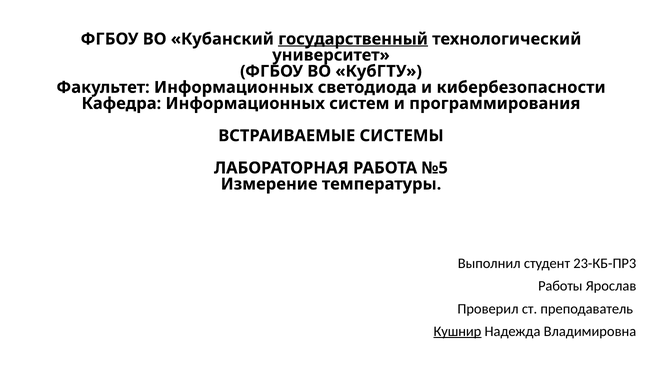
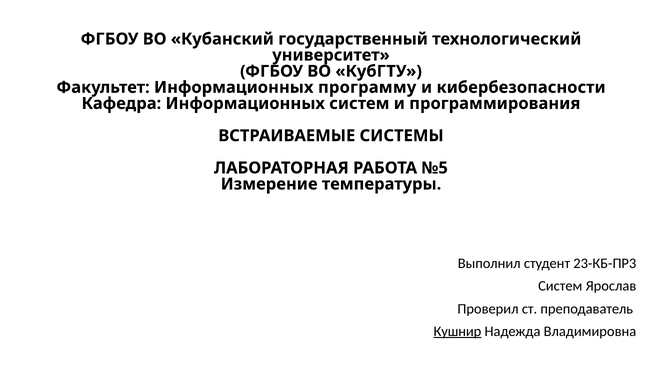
государственный underline: present -> none (353, 39)
светодиода: светодиода -> программу (367, 87)
Работы: Работы -> Систем (560, 286)
